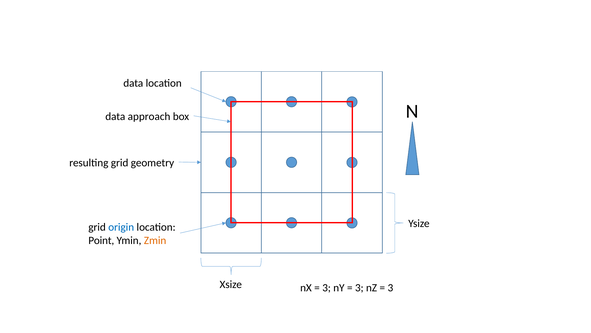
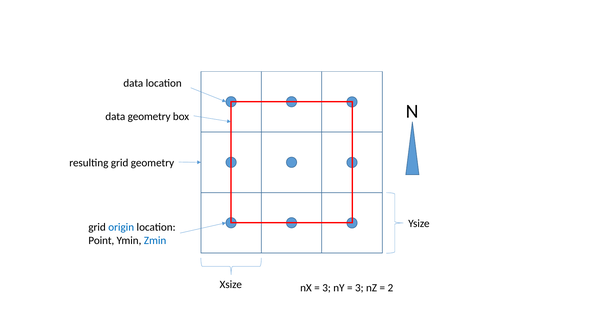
data approach: approach -> geometry (149, 116)
Zmin colour: orange -> blue (155, 240)
3: 3 -> 2 (390, 287)
